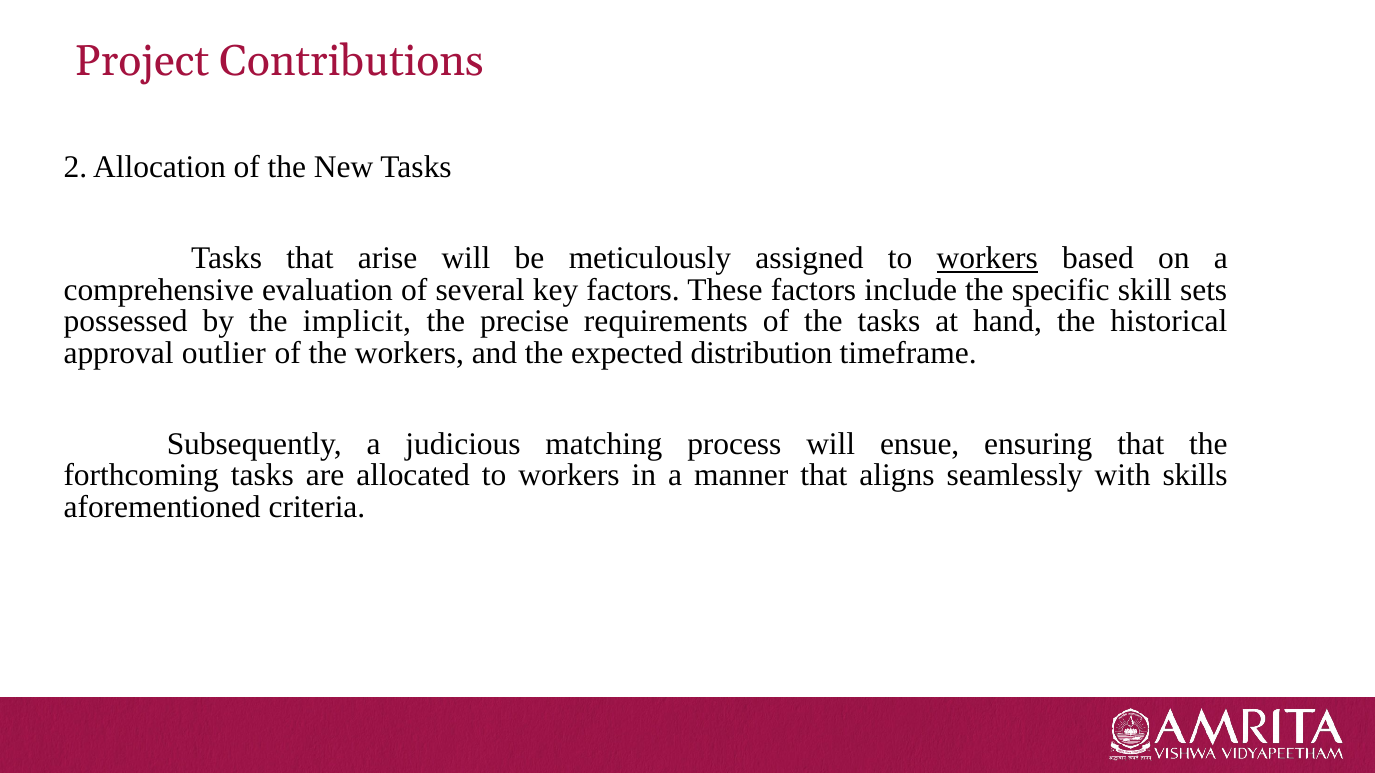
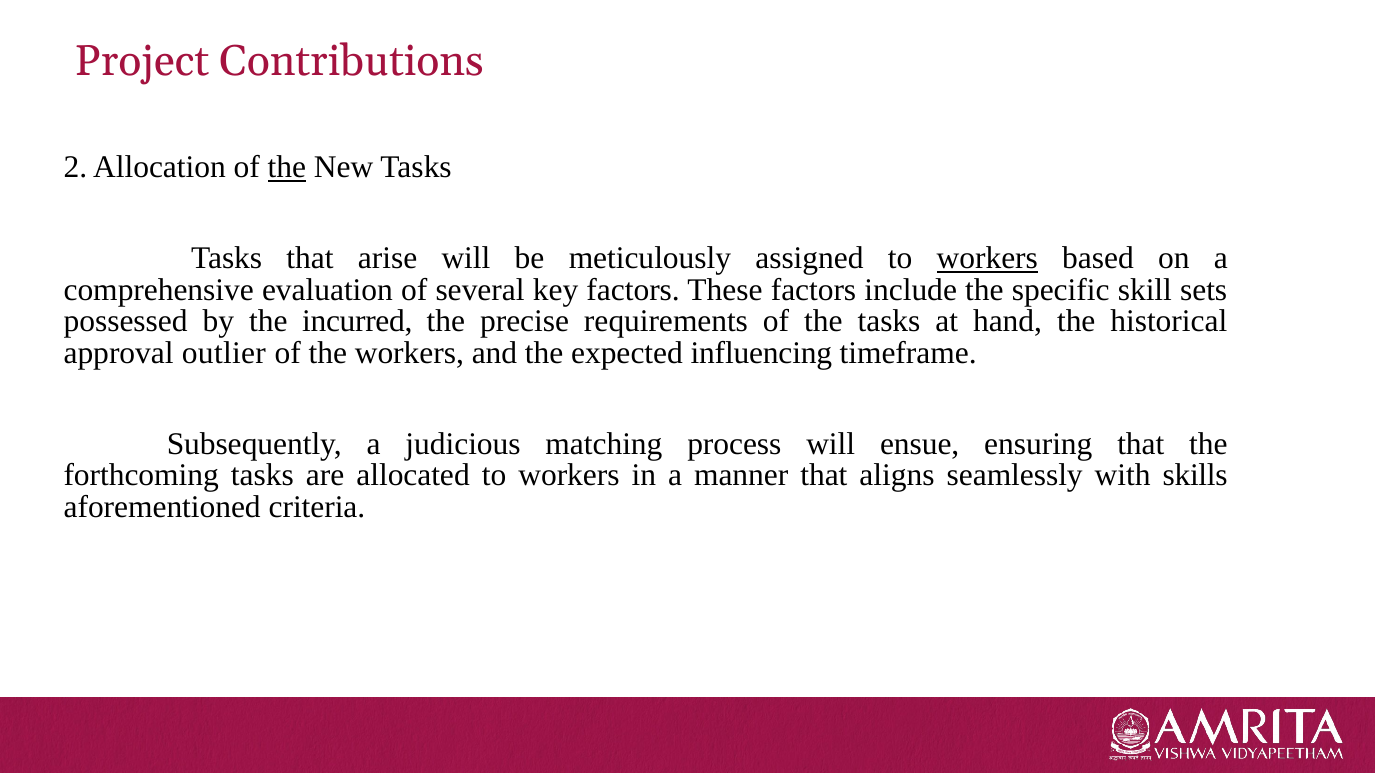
the underline: none -> present (287, 167)
implicit: implicit -> incurred (357, 322)
distribution: distribution -> influencing (761, 353)
